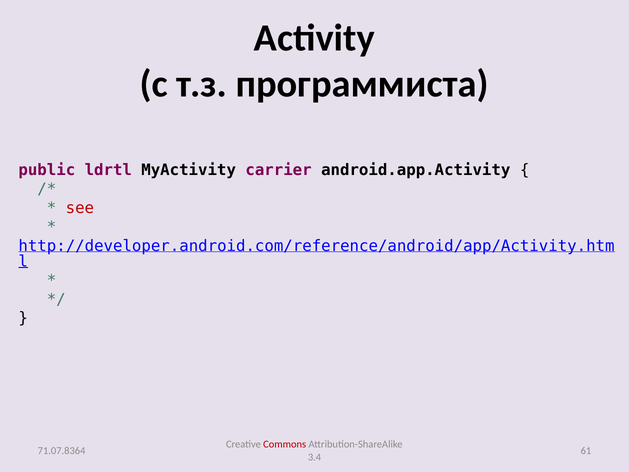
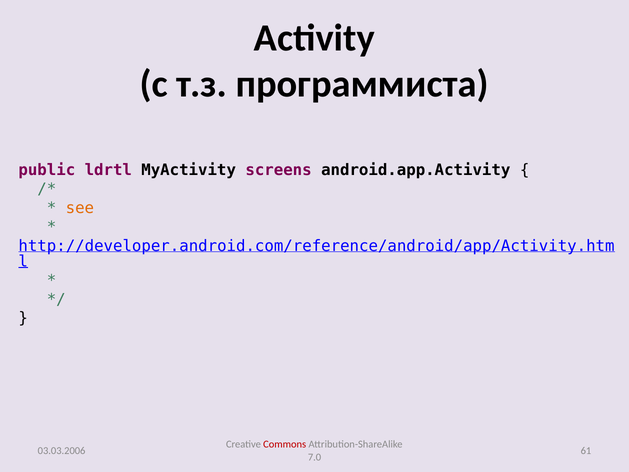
carrier: carrier -> screens (279, 170)
see colour: red -> orange (80, 208)
71.07.8364: 71.07.8364 -> 03.03.2006 (62, 451)
3.4: 3.4 -> 7.0 (314, 457)
